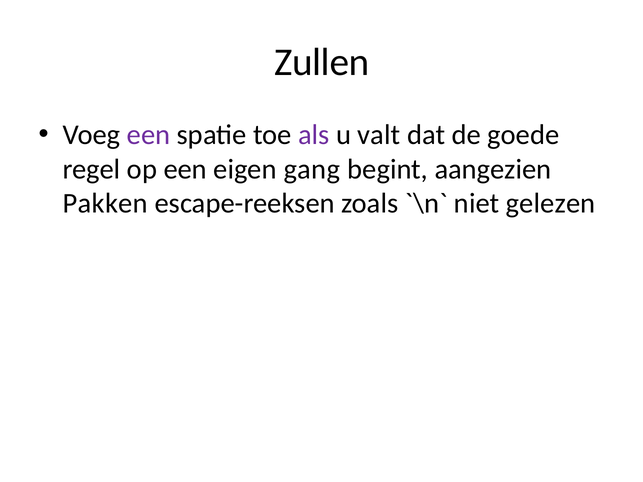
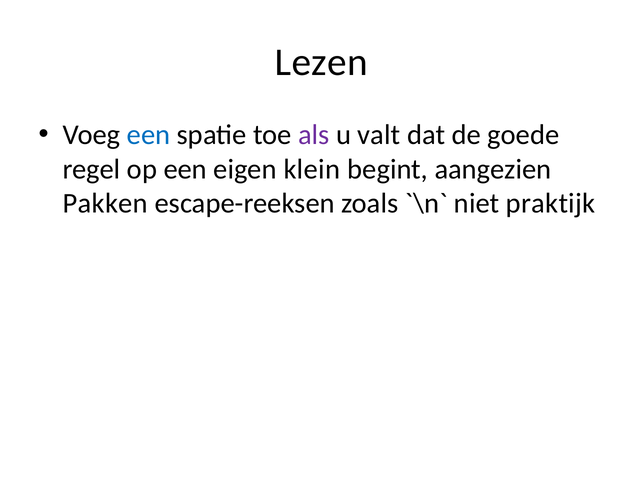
Zullen: Zullen -> Lezen (321, 62)
een colour: purple -> blue (149, 135)
gang: gang -> klein (312, 169)
gelezen: gelezen -> praktijk (551, 203)
